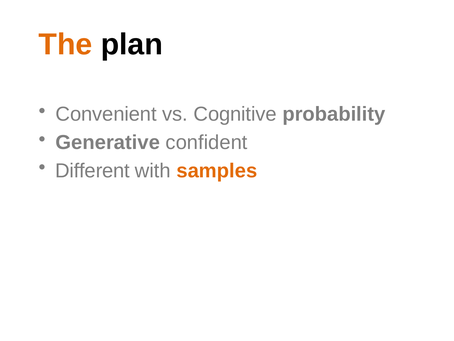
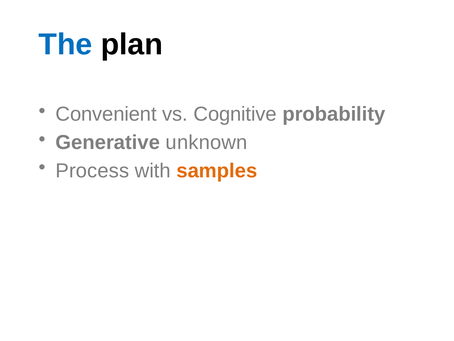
The colour: orange -> blue (65, 44)
confident: confident -> unknown (207, 142)
Different: Different -> Process (92, 171)
